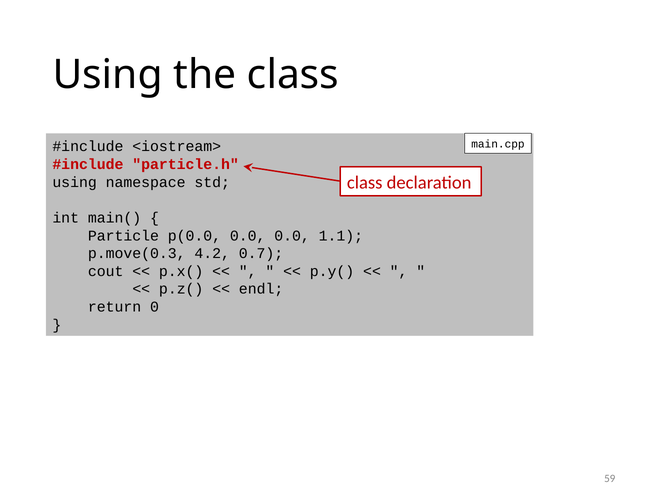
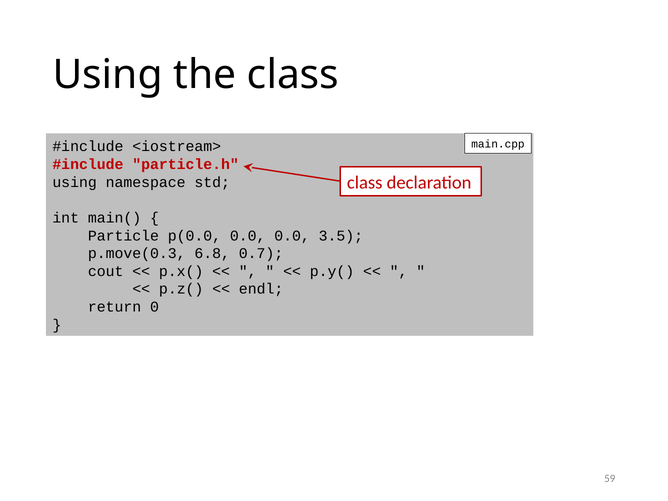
1.1: 1.1 -> 3.5 (341, 236)
4.2: 4.2 -> 6.8 (212, 253)
